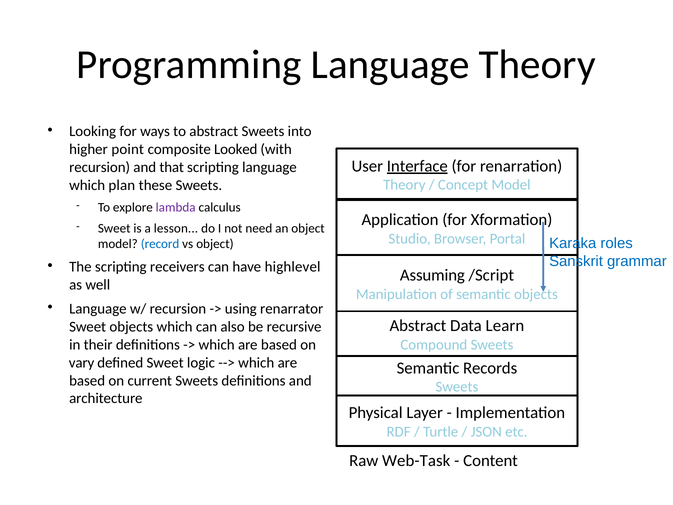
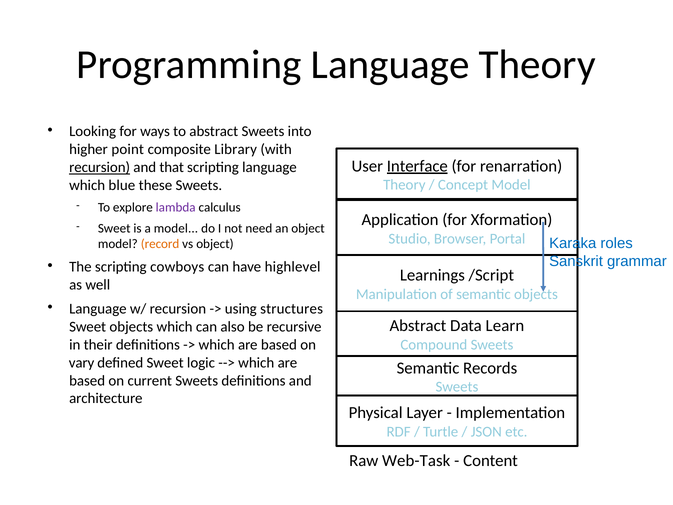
Looked: Looked -> Library (236, 149)
recursion underline: none -> present (100, 167)
plan: plan -> blue (122, 185)
a lesson: lesson -> model (176, 228)
record colour: blue -> orange (160, 244)
receivers: receivers -> cowboys (177, 267)
Assuming: Assuming -> Learnings (432, 275)
renarrator: renarrator -> structures (292, 309)
